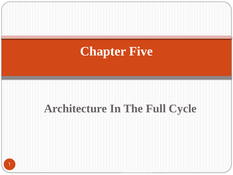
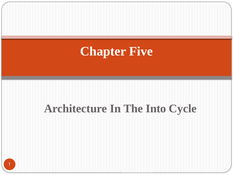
Full: Full -> Into (156, 108)
